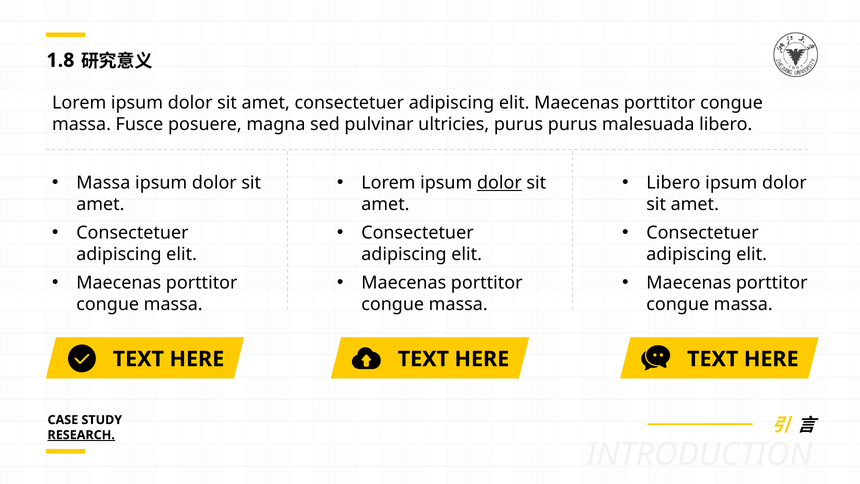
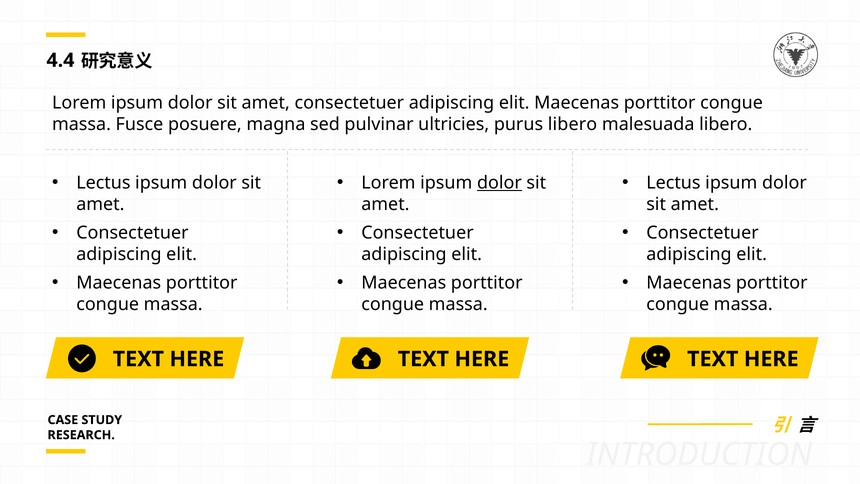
1.8: 1.8 -> 4.4 (60, 60)
purus purus: purus -> libero (573, 124)
Massa: Massa -> Lectus (103, 183)
Libero: Libero -> Lectus (673, 183)
RESEARCH underline: present -> none (81, 435)
